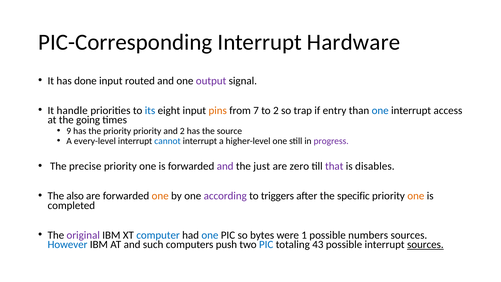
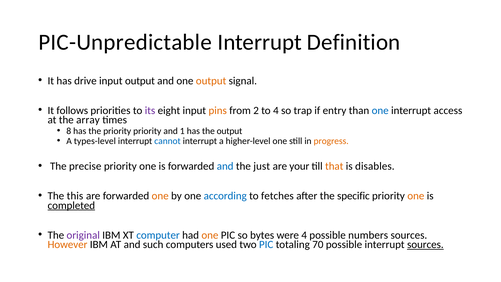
PIC-Corresponding: PIC-Corresponding -> PIC-Unpredictable (125, 42)
Hardware: Hardware -> Definition (354, 42)
done: done -> drive (85, 81)
input routed: routed -> output (140, 81)
output colour: purple -> orange (211, 81)
handle: handle -> follows (72, 110)
its colour: blue -> purple (150, 110)
7: 7 -> 2 (256, 110)
to 2: 2 -> 4 (276, 110)
going: going -> array (88, 120)
9: 9 -> 8 (69, 131)
and 2: 2 -> 1 (182, 131)
the source: source -> output (229, 131)
every-level: every-level -> types-level (95, 141)
progress colour: purple -> orange (331, 141)
and colour: purple -> blue (225, 166)
zero: zero -> your (299, 166)
that colour: purple -> orange (334, 166)
also: also -> this (75, 196)
according colour: purple -> blue (225, 196)
triggers: triggers -> fetches (277, 196)
completed underline: none -> present (71, 205)
one colour: blue -> orange (210, 235)
were 1: 1 -> 4 (304, 235)
However colour: blue -> orange (67, 244)
push: push -> used (226, 244)
43: 43 -> 70 (318, 244)
